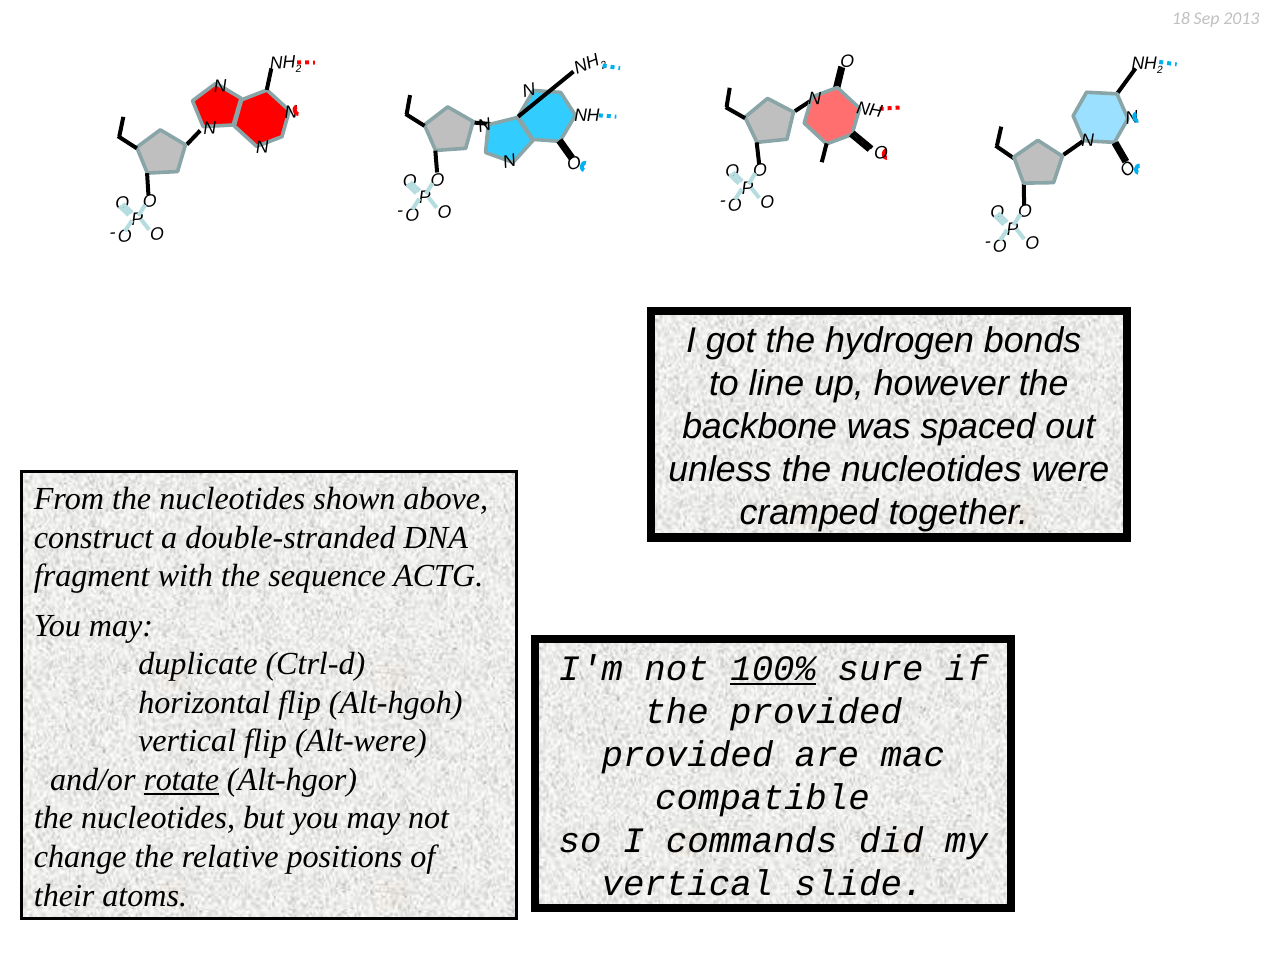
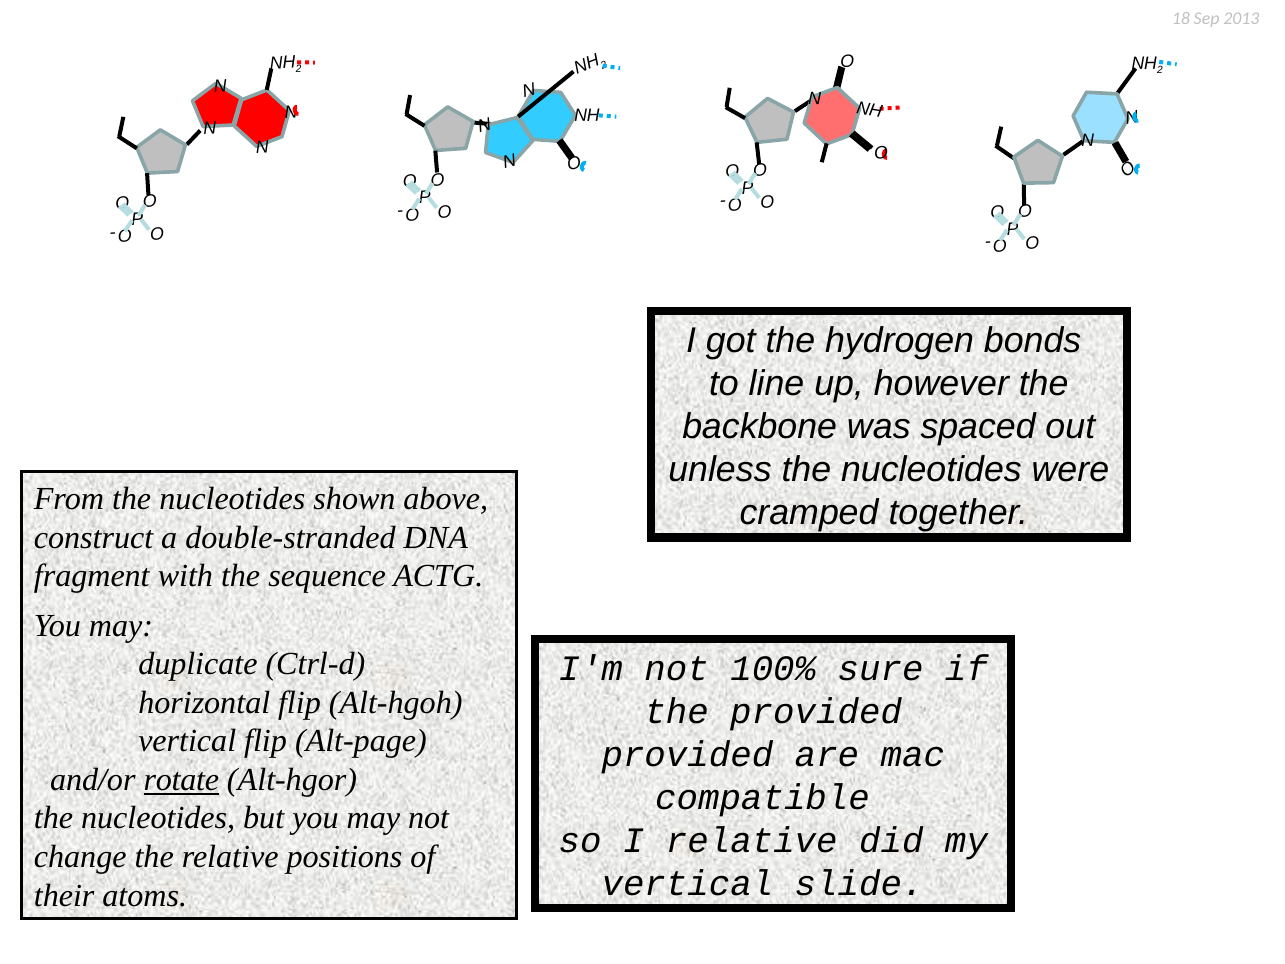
100% underline: present -> none (773, 669)
Alt-were: Alt-were -> Alt-page (361, 741)
I commands: commands -> relative (752, 840)
